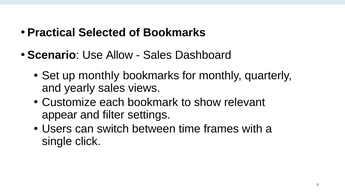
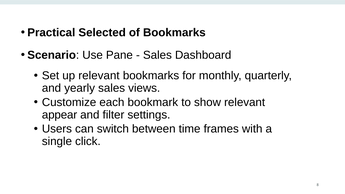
Allow: Allow -> Pane (119, 55)
up monthly: monthly -> relevant (99, 76)
